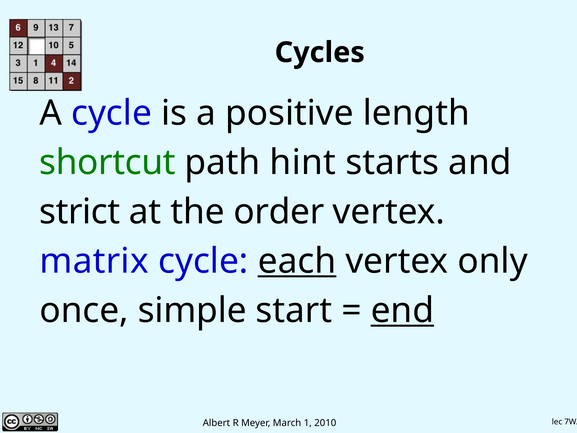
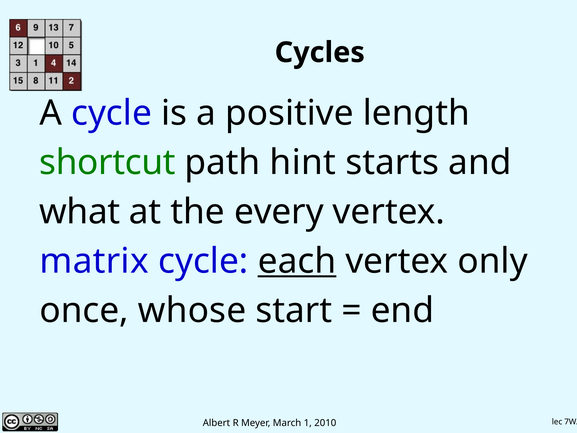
strict: strict -> what (80, 212)
order: order -> every (279, 212)
simple: simple -> whose (192, 310)
end underline: present -> none (402, 310)
